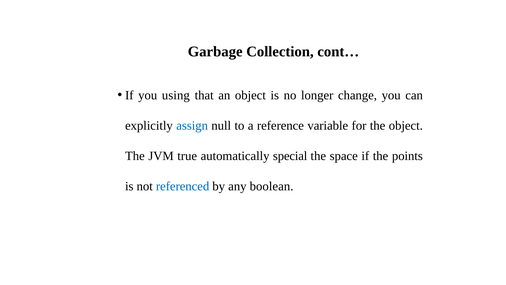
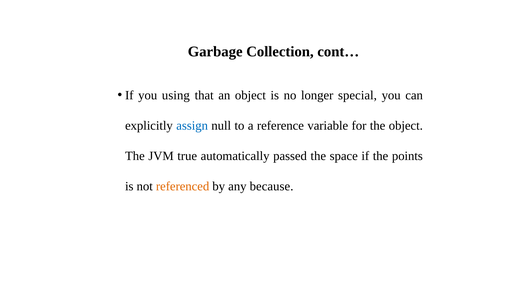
change: change -> special (357, 95)
special: special -> passed (290, 156)
referenced colour: blue -> orange (183, 186)
boolean: boolean -> because (272, 186)
